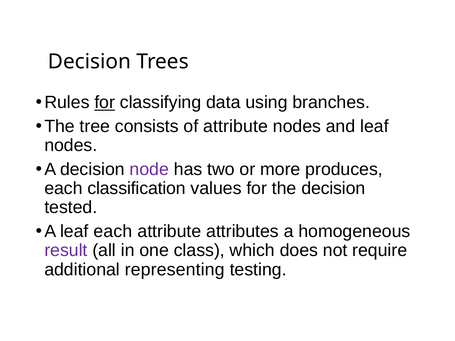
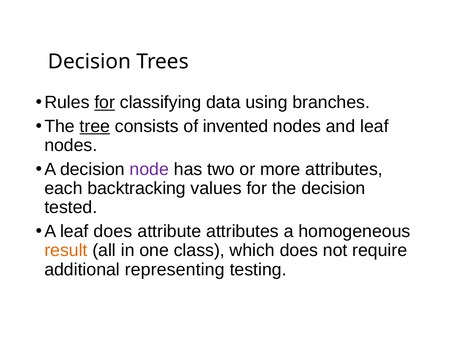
tree underline: none -> present (95, 126)
of attribute: attribute -> invented (236, 126)
more produces: produces -> attributes (344, 169)
classification: classification -> backtracking (137, 189)
leaf each: each -> does (113, 231)
result colour: purple -> orange (66, 251)
